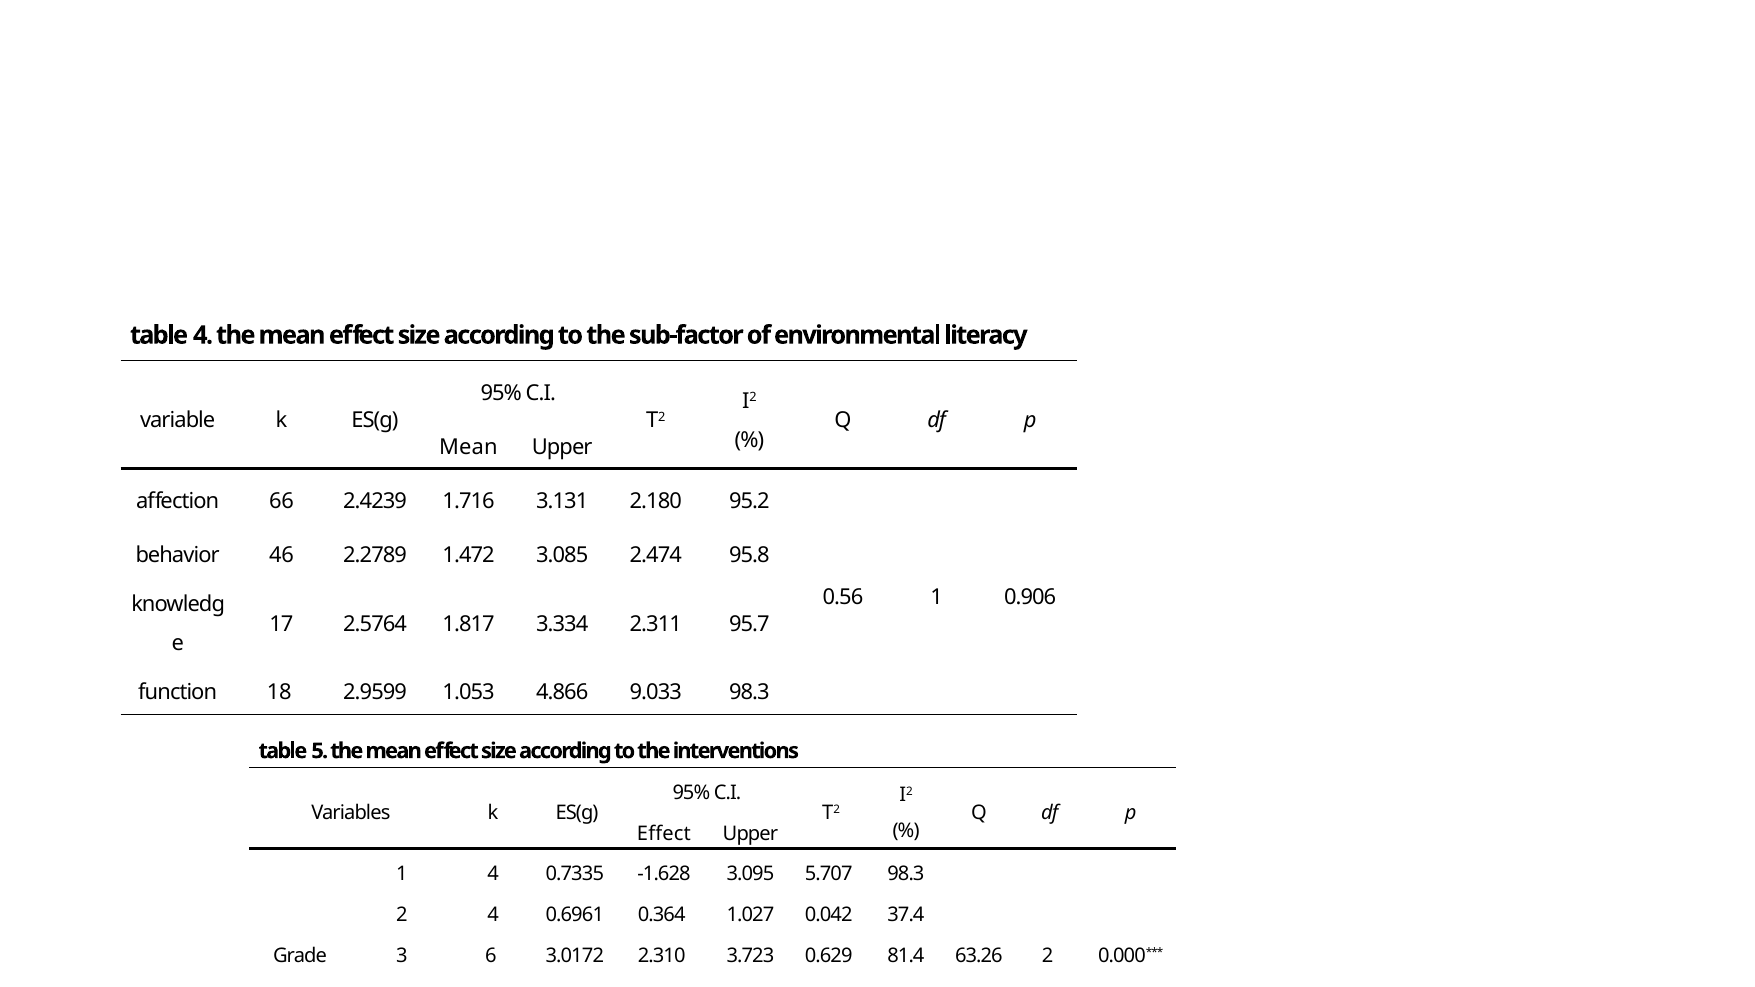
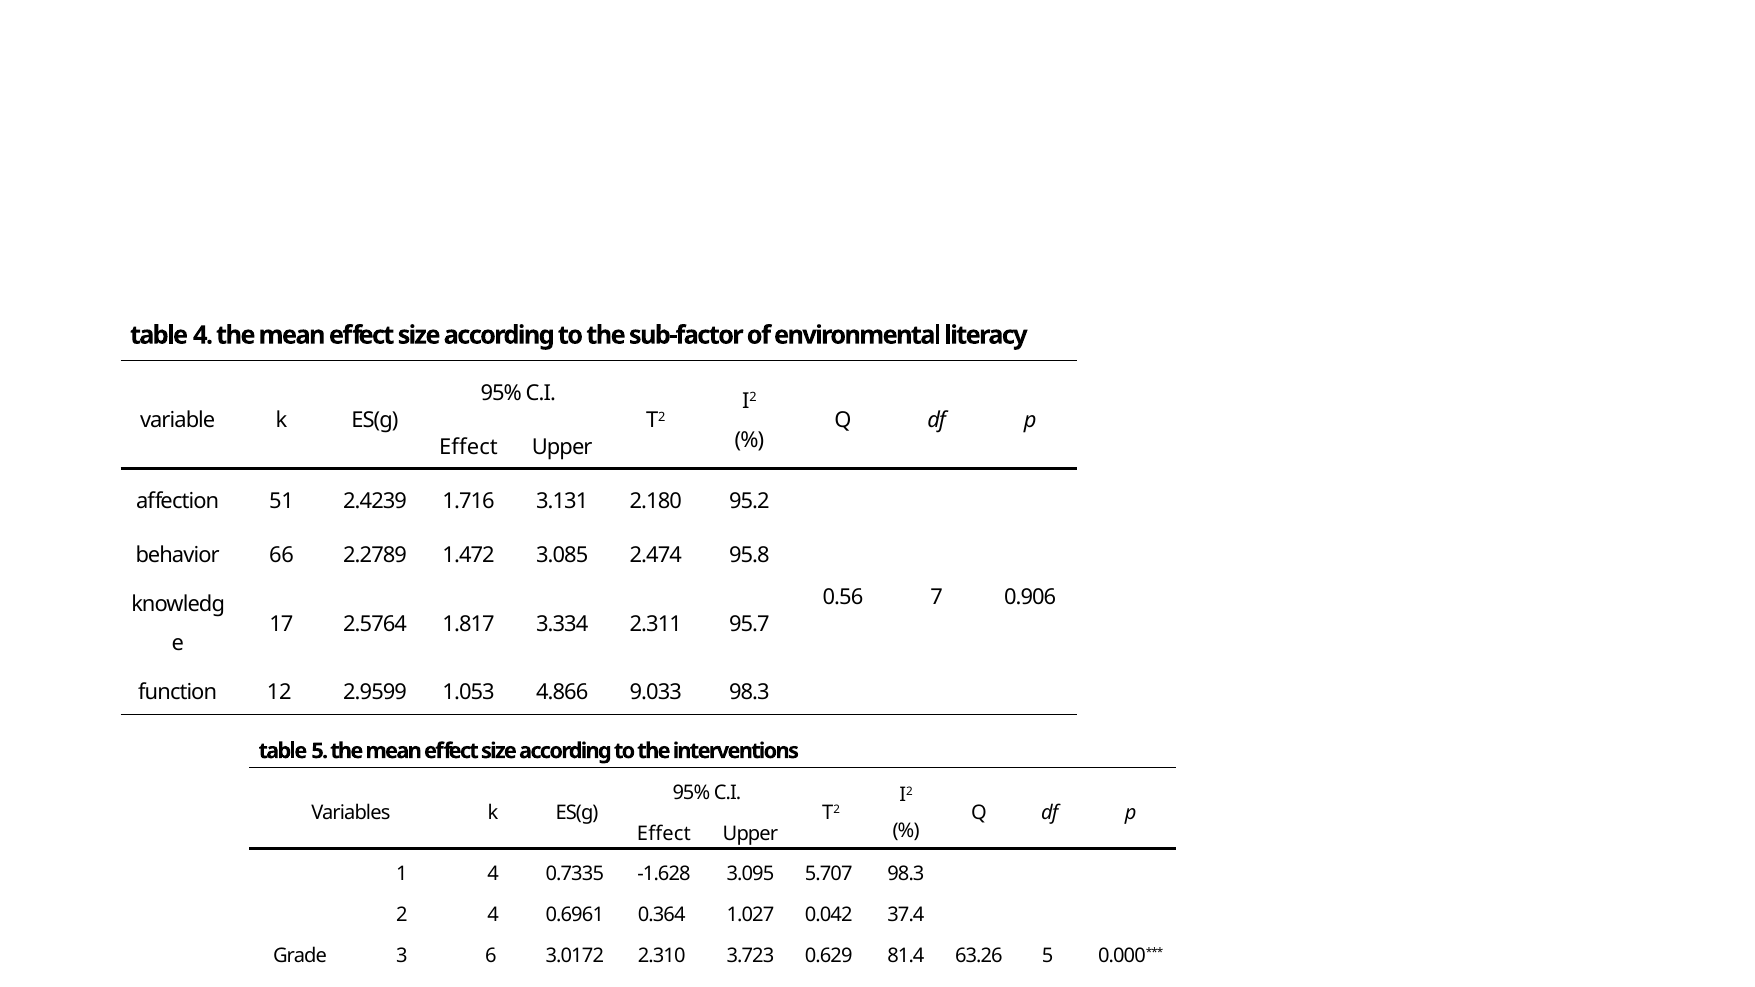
Mean: Mean -> Effect (468, 448)
66: 66 -> 51 (282, 502)
46: 46 -> 66 (282, 556)
0.56 1: 1 -> 7 (937, 597)
18: 18 -> 12 (279, 693)
63.26 2: 2 -> 5 (1048, 956)
